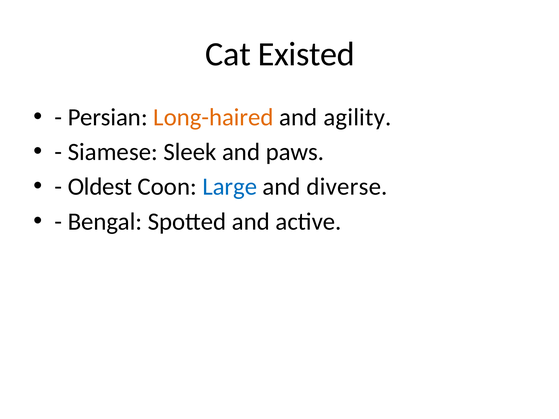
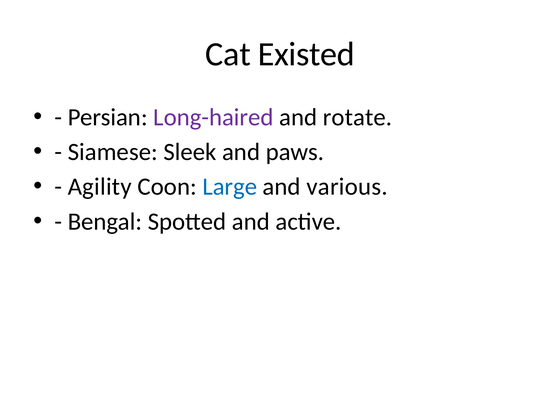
Long-haired colour: orange -> purple (213, 117)
agility: agility -> rotate (358, 117)
Oldest: Oldest -> Agility (100, 187)
diverse: diverse -> various (347, 187)
